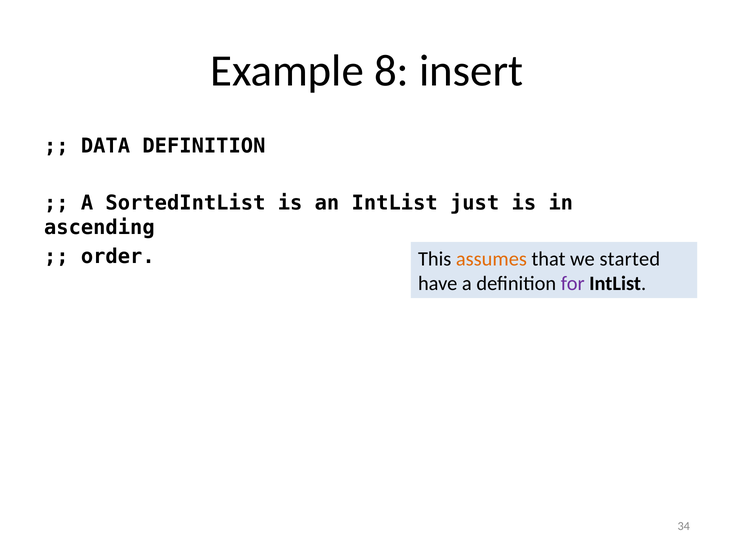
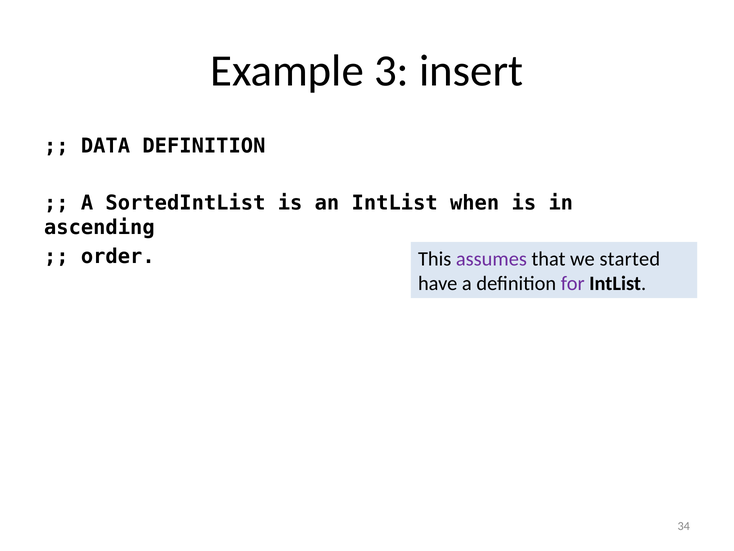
8: 8 -> 3 (392, 71)
just: just -> when (475, 203)
assumes colour: orange -> purple (491, 259)
